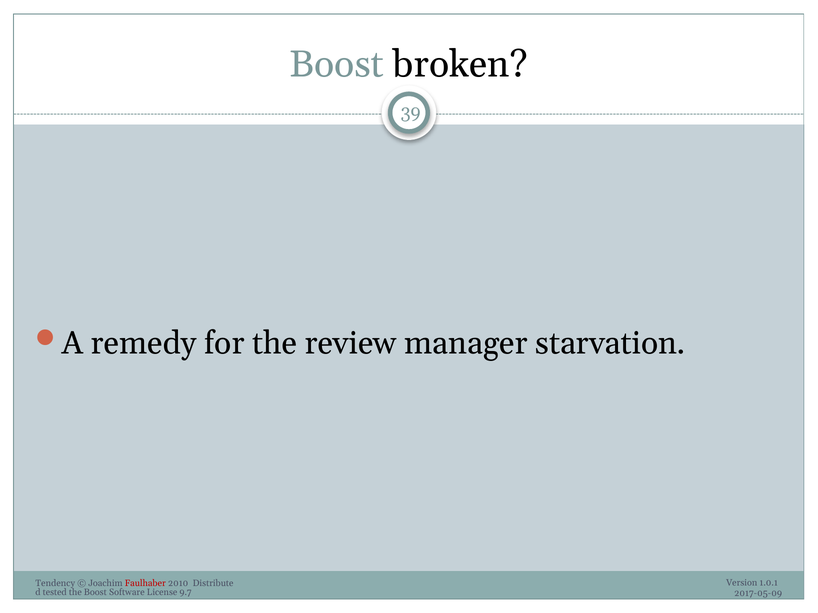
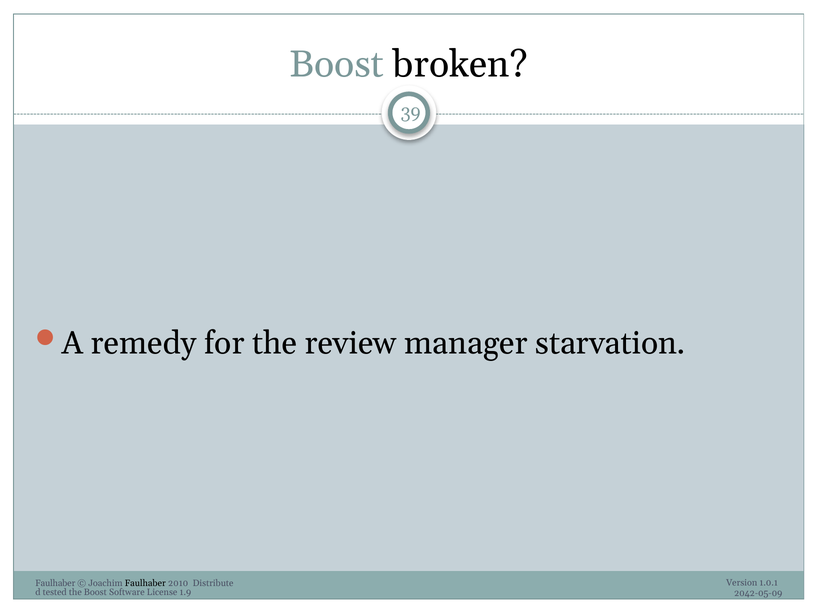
Tendency: Tendency -> Faulhaber (55, 584)
Faulhaber colour: red -> black (145, 584)
9.7: 9.7 -> 1.9 (185, 593)
2017-05-09: 2017-05-09 -> 2042-05-09 (758, 594)
